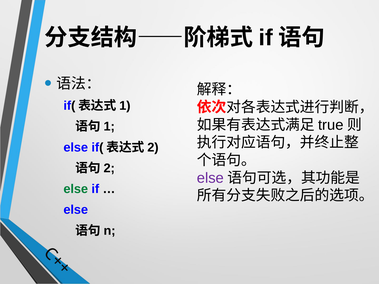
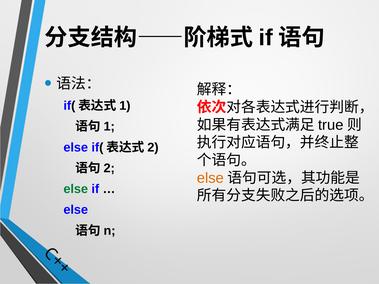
else colour: purple -> orange (210, 178)
